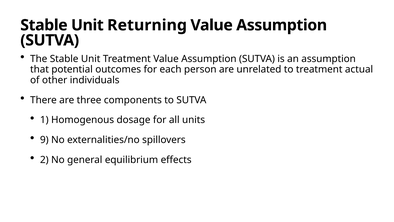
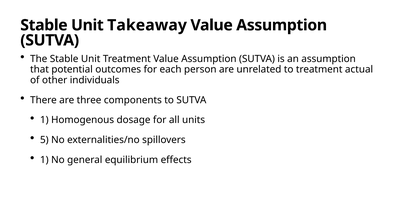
Returning: Returning -> Takeaway (147, 25)
9: 9 -> 5 (44, 140)
2: 2 -> 1 (44, 159)
